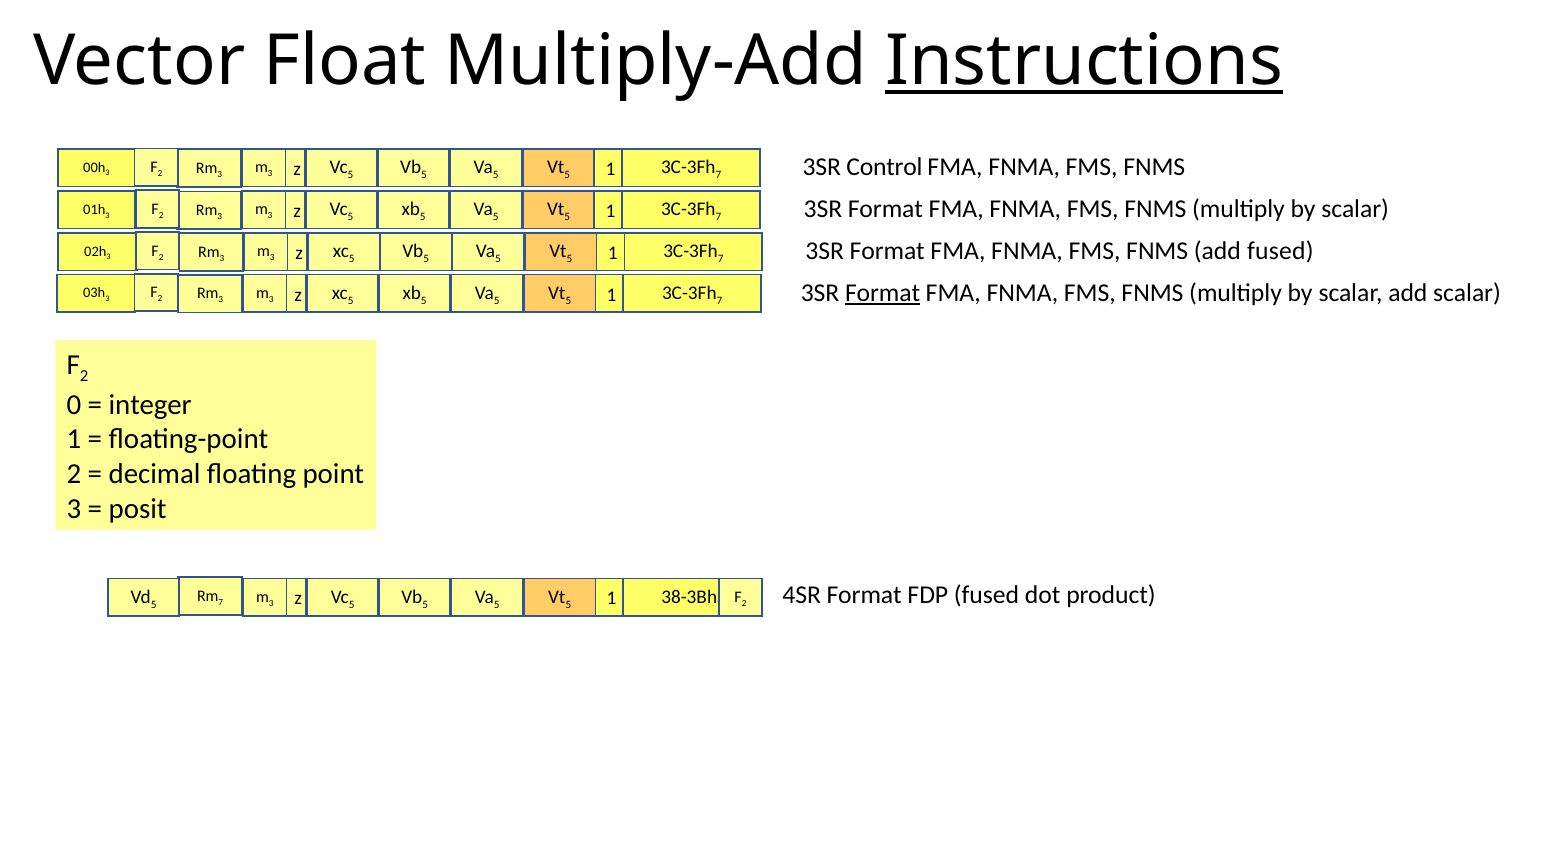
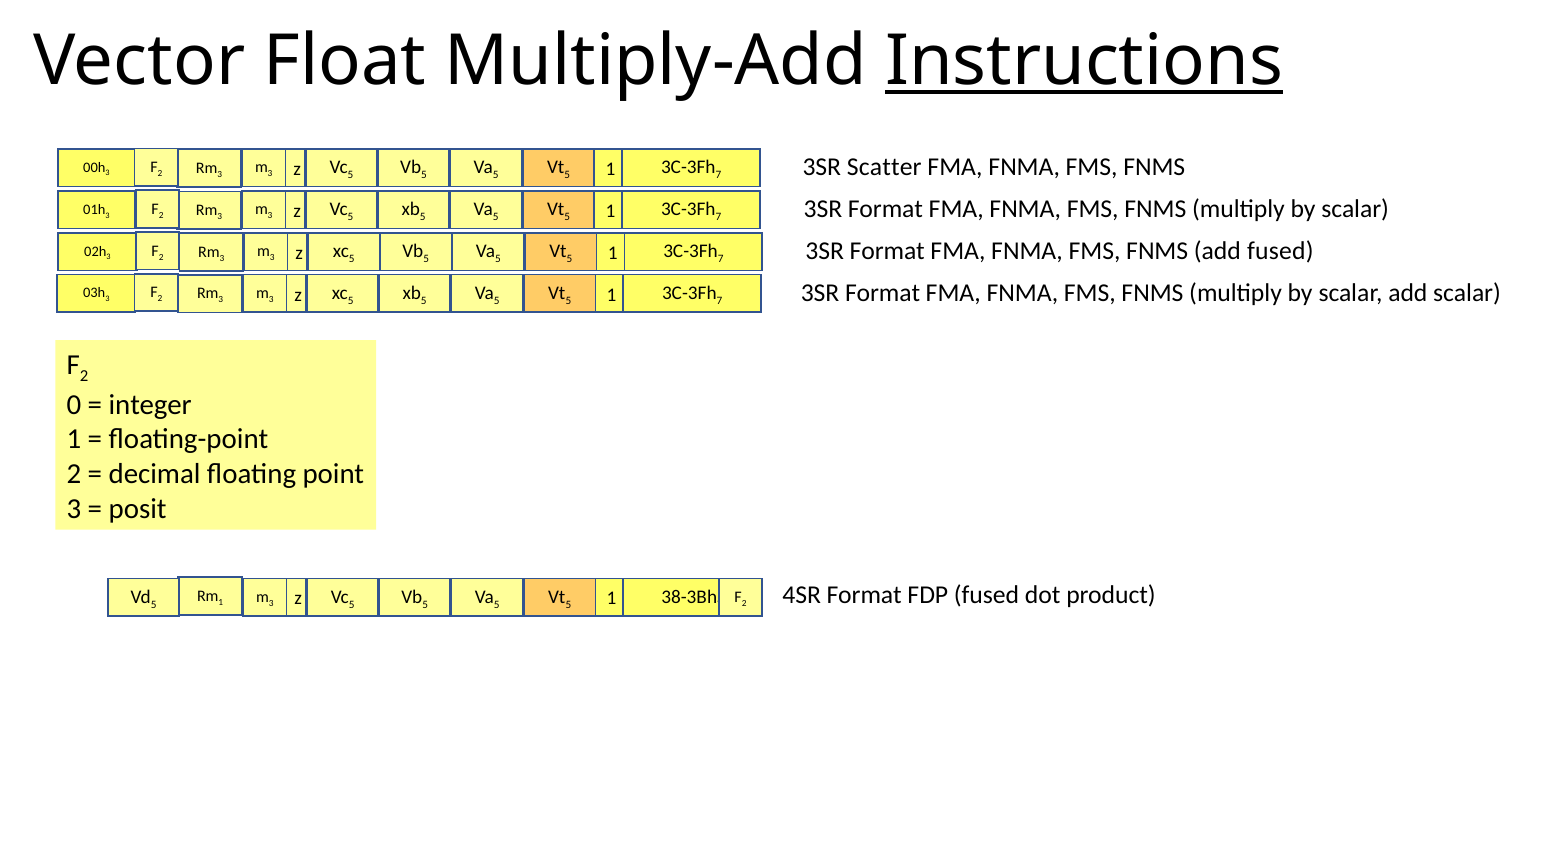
Control: Control -> Scatter (884, 167)
Format underline: present -> none (883, 293)
7: 7 -> 1 (221, 602)
